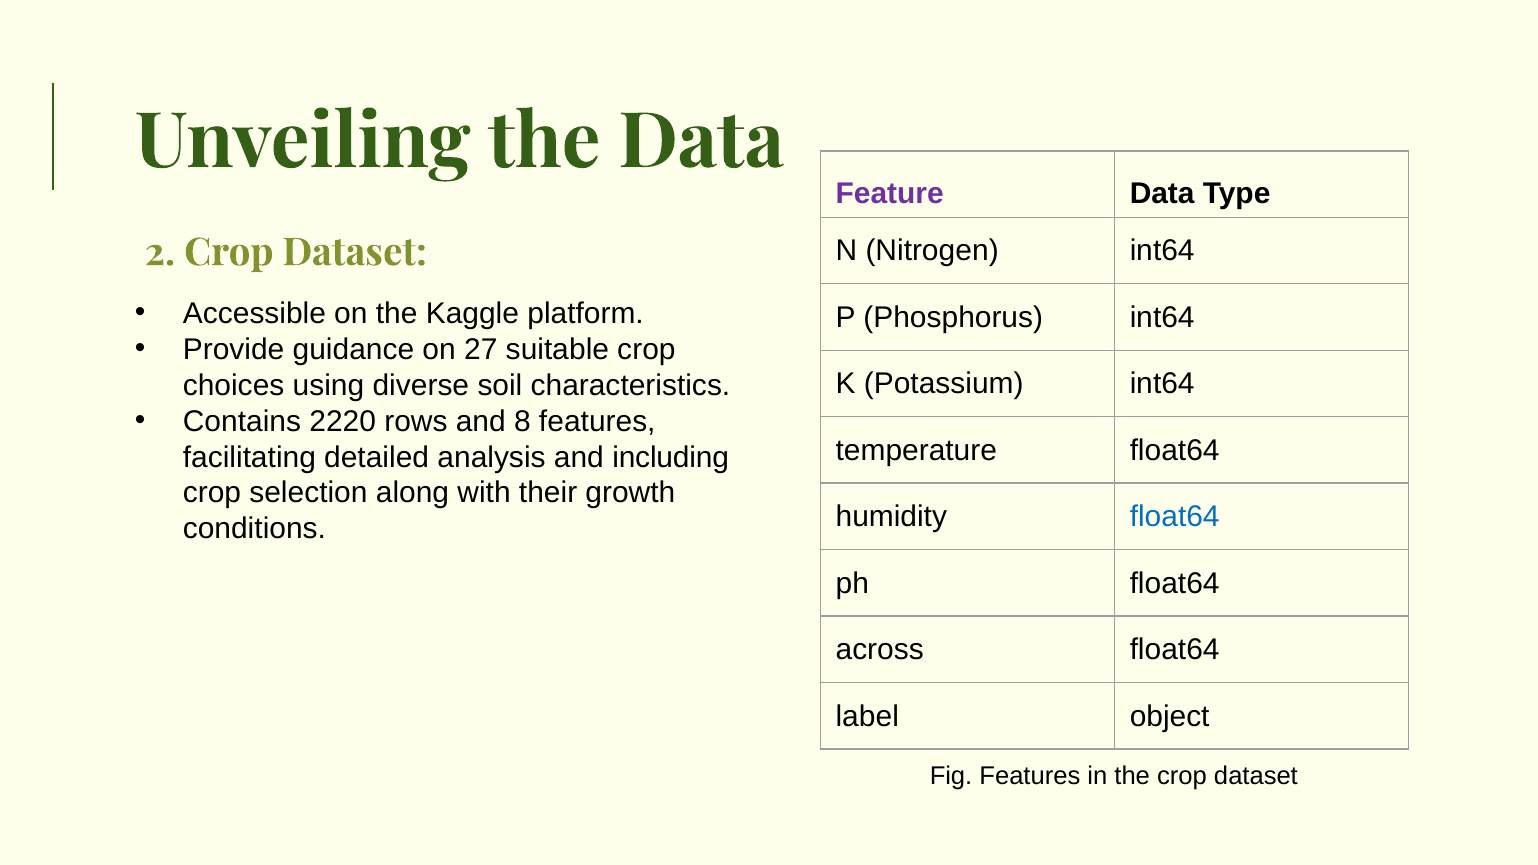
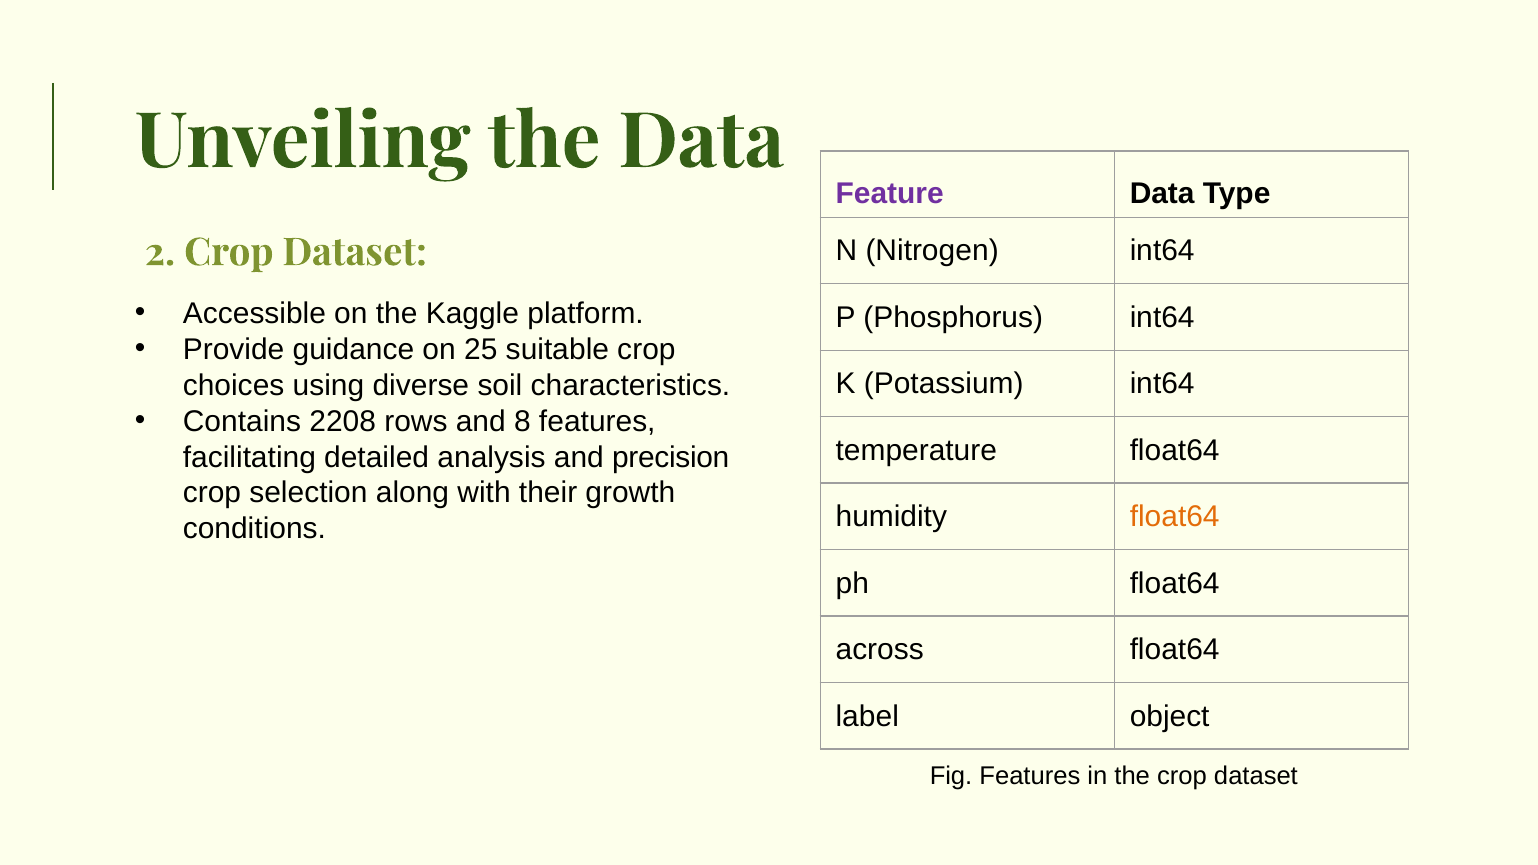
27: 27 -> 25 (481, 350)
2220: 2220 -> 2208 (343, 421)
including: including -> precision (671, 457)
float64 colour: blue -> orange (1175, 517)
